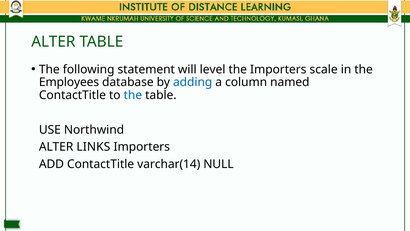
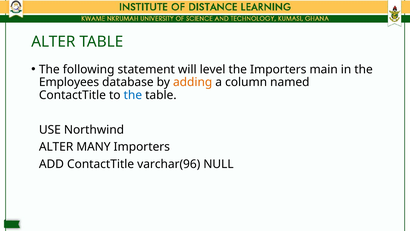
scale: scale -> main (324, 69)
adding colour: blue -> orange (193, 82)
LINKS: LINKS -> MANY (93, 147)
varchar(14: varchar(14 -> varchar(96 (169, 164)
